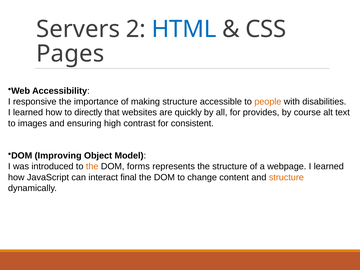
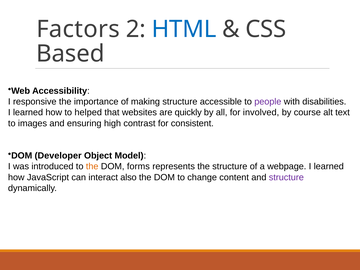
Servers: Servers -> Factors (78, 29)
Pages: Pages -> Based (70, 54)
people colour: orange -> purple (268, 102)
directly: directly -> helped (88, 112)
provides: provides -> involved (261, 112)
Improving: Improving -> Developer (58, 156)
final: final -> also (128, 177)
structure colour: orange -> purple (286, 177)
